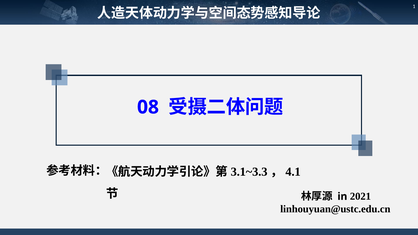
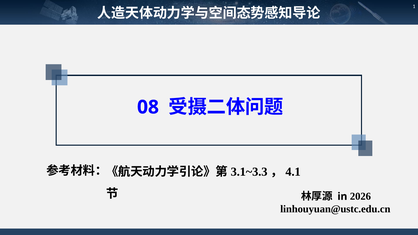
2021: 2021 -> 2026 (360, 197)
